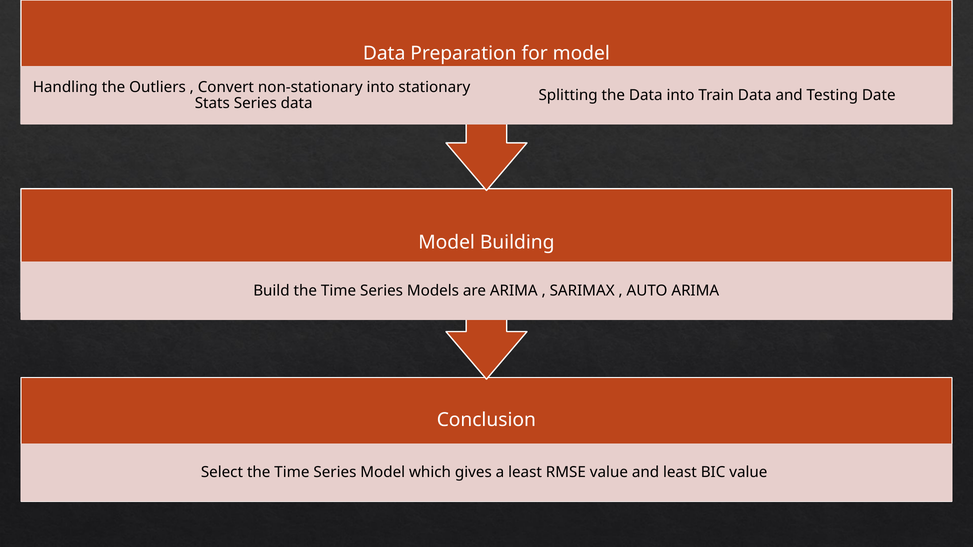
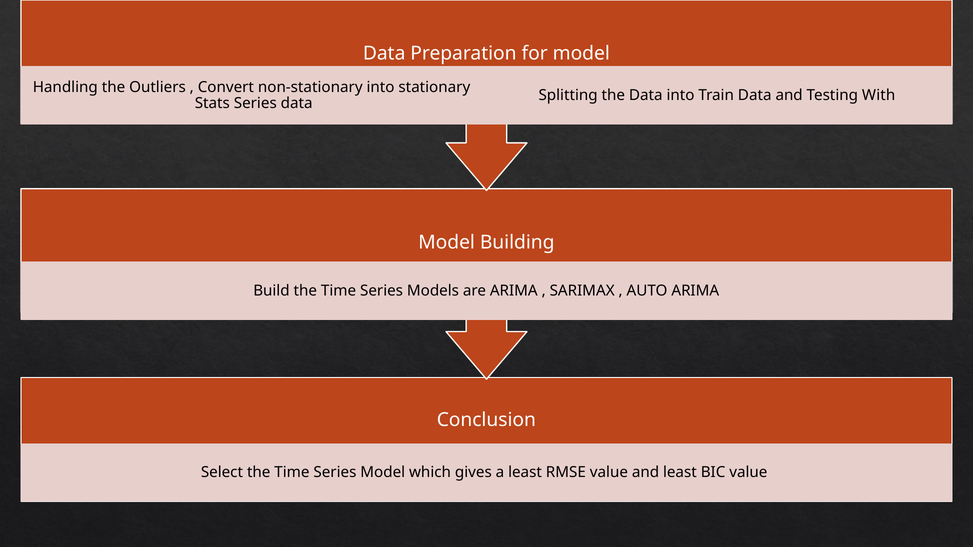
Date: Date -> With (879, 95)
